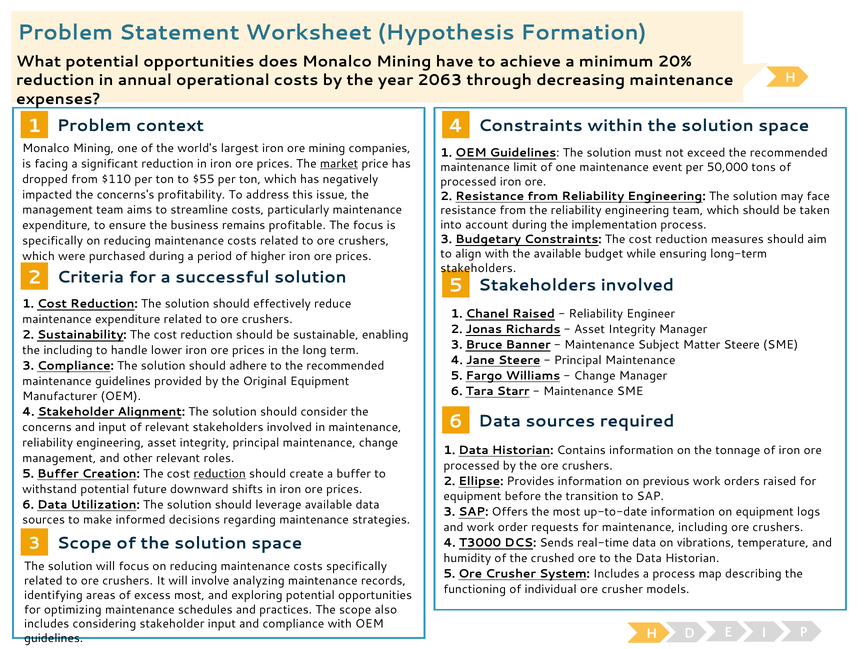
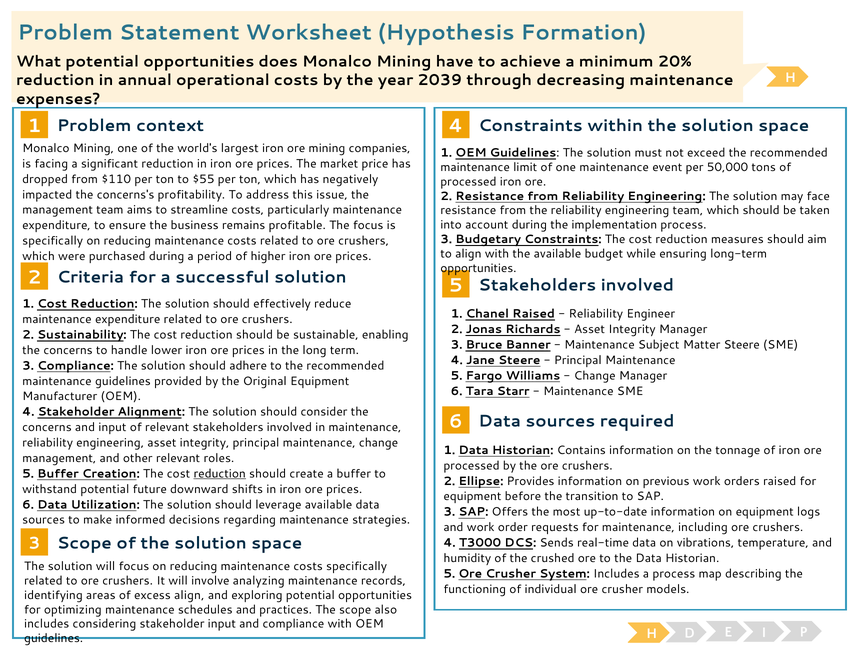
2063: 2063 -> 2039 (440, 80)
market underline: present -> none (339, 164)
stakeholders: stakeholders -> opportunities (478, 269)
including: including -> concerns (68, 350)
excess most: most -> align (189, 596)
